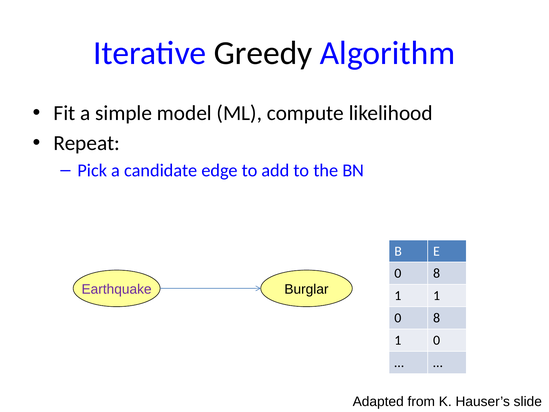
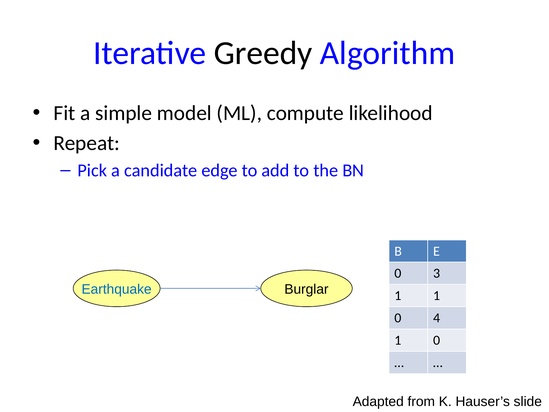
8: 8 -> 3 (437, 273)
Earthquake colour: purple -> blue (117, 289)
8: 8 -> 4 (437, 318)
